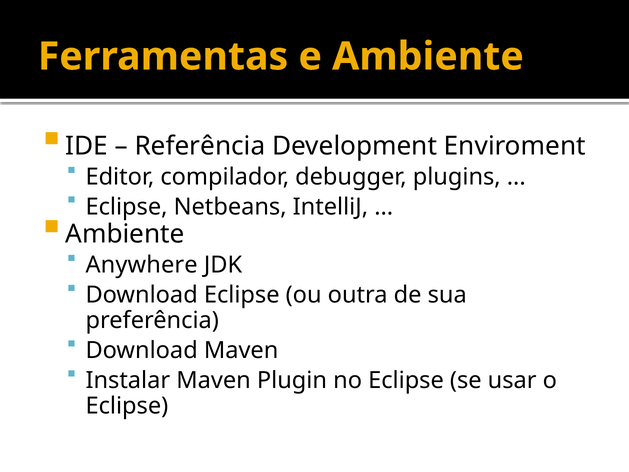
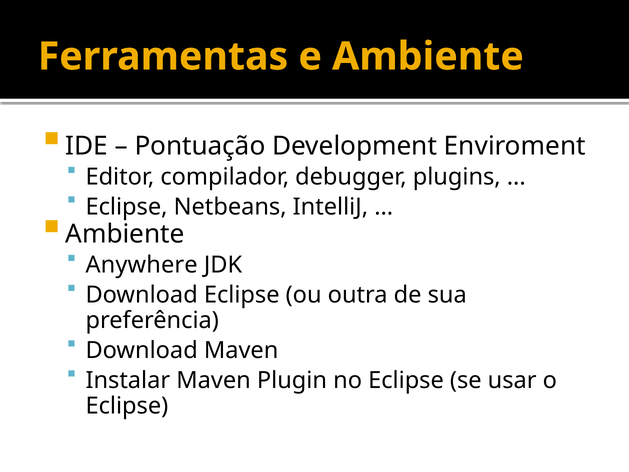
Referência: Referência -> Pontuação (200, 146)
